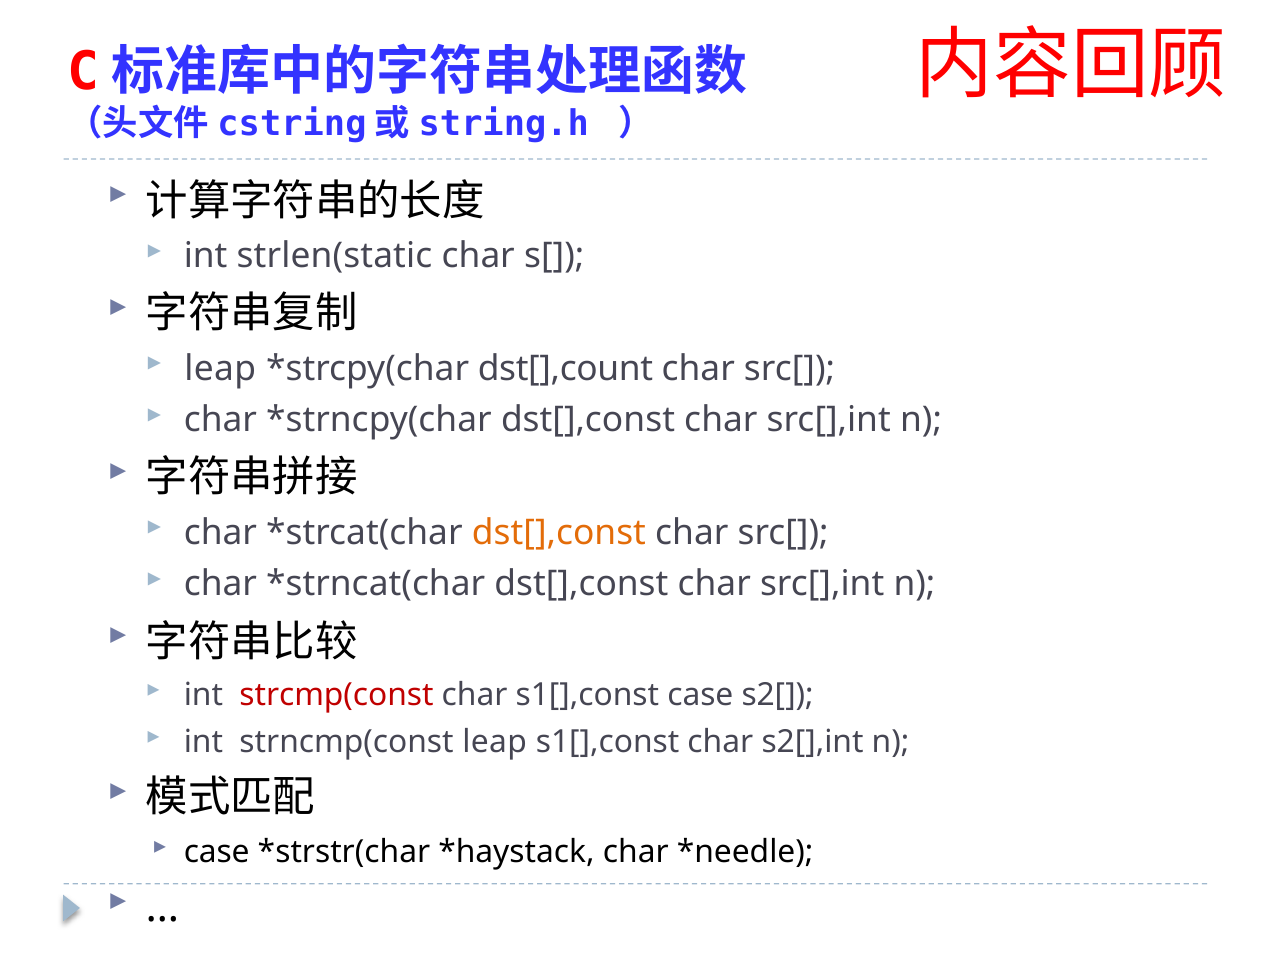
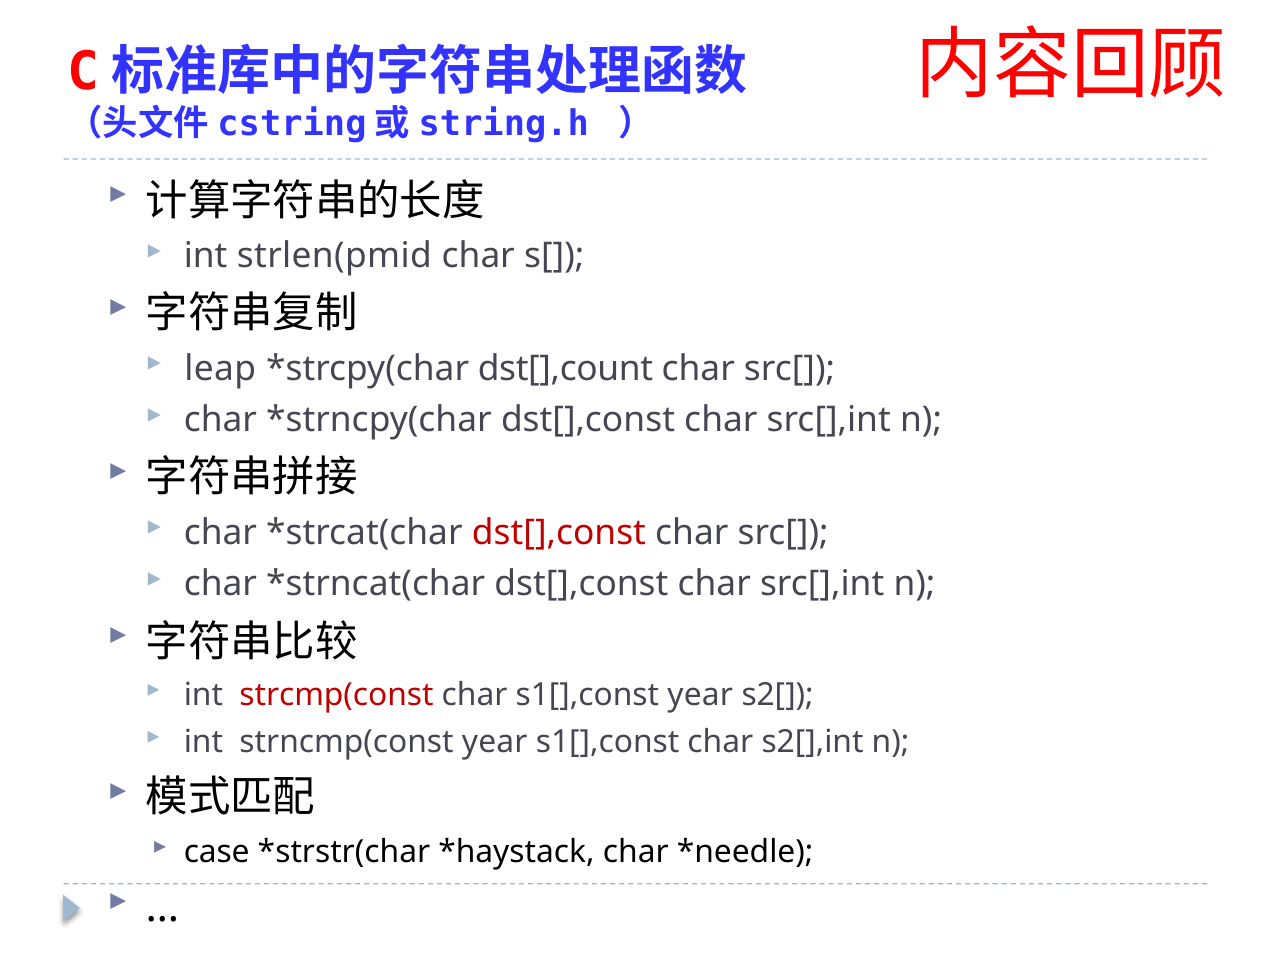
strlen(static: strlen(static -> strlen(pmid (334, 256)
dst[],const colour: orange -> red (559, 533)
s1[],const case: case -> year (700, 694)
strncmp(const leap: leap -> year (495, 741)
